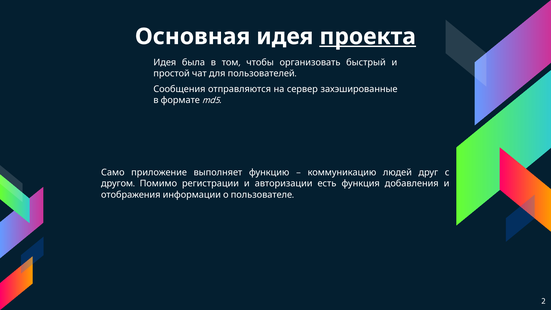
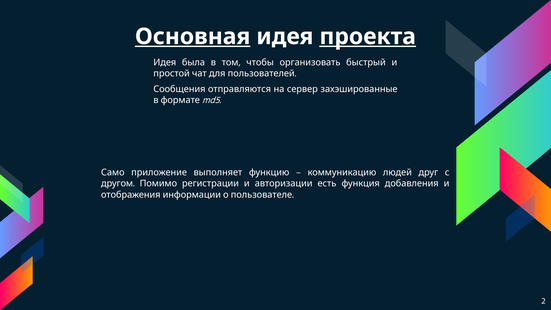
Основная underline: none -> present (193, 37)
